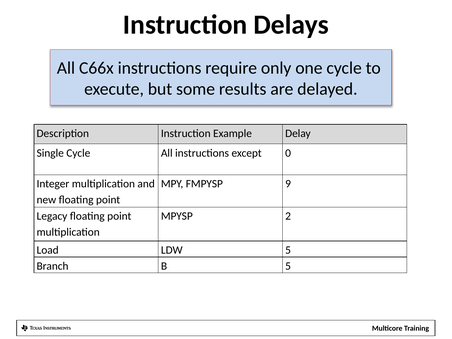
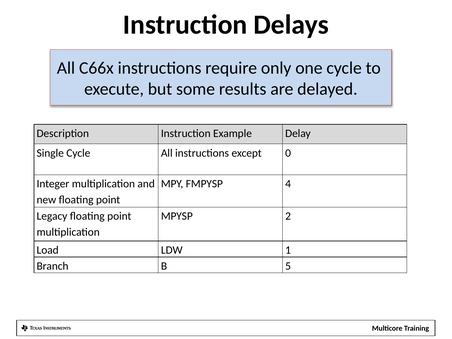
9: 9 -> 4 (288, 184)
LDW 5: 5 -> 1 (288, 250)
